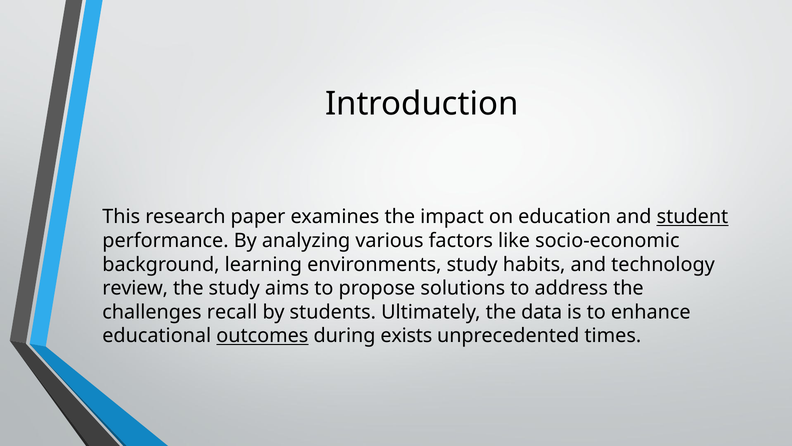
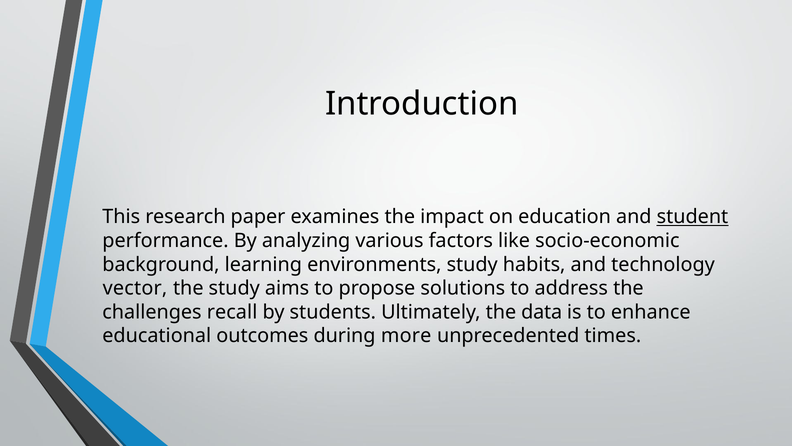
review: review -> vector (135, 288)
outcomes underline: present -> none (262, 335)
exists: exists -> more (406, 335)
